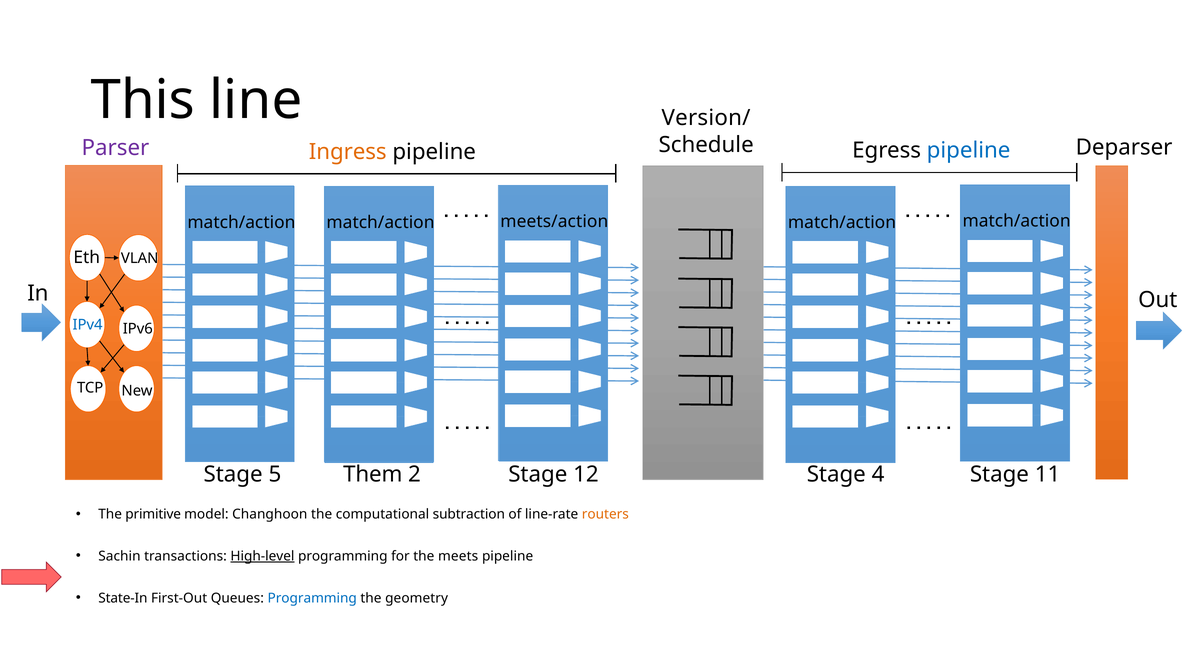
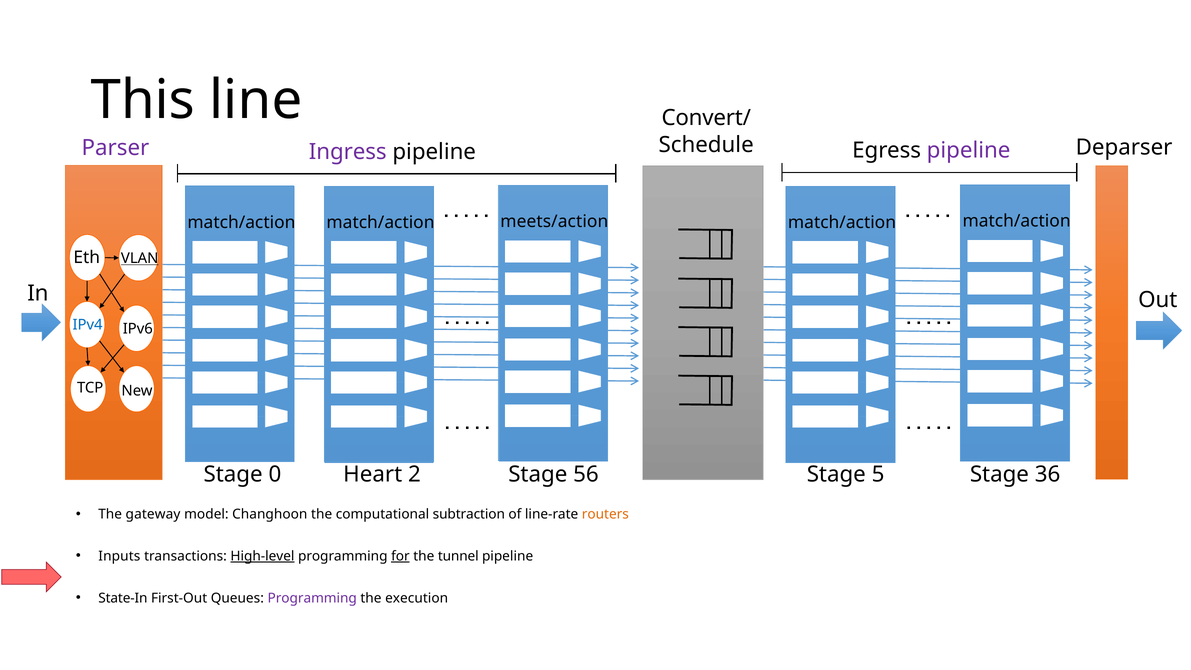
Version/: Version/ -> Convert/ (706, 118)
Ingress colour: orange -> purple (348, 152)
pipeline colour: blue -> purple (969, 151)
VLAN underline: none -> present (140, 258)
5: 5 -> 0 (275, 474)
Them: Them -> Heart (373, 474)
12: 12 -> 56 (586, 474)
4: 4 -> 5 (878, 474)
11: 11 -> 36 (1048, 474)
primitive: primitive -> gateway (153, 514)
Sachin: Sachin -> Inputs (119, 556)
for underline: none -> present (400, 556)
meets: meets -> tunnel (458, 556)
Programming colour: blue -> purple (312, 598)
geometry: geometry -> execution (417, 598)
